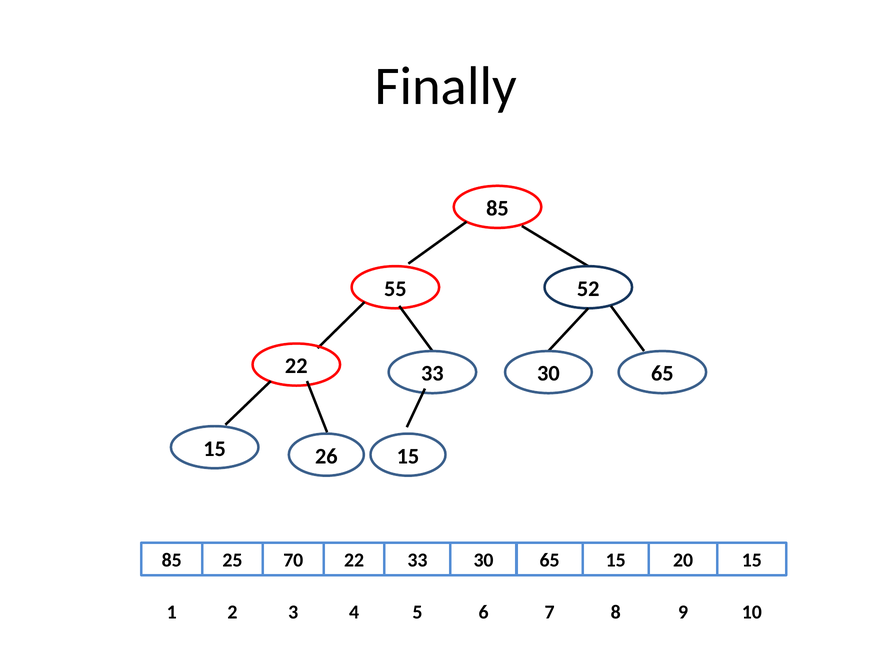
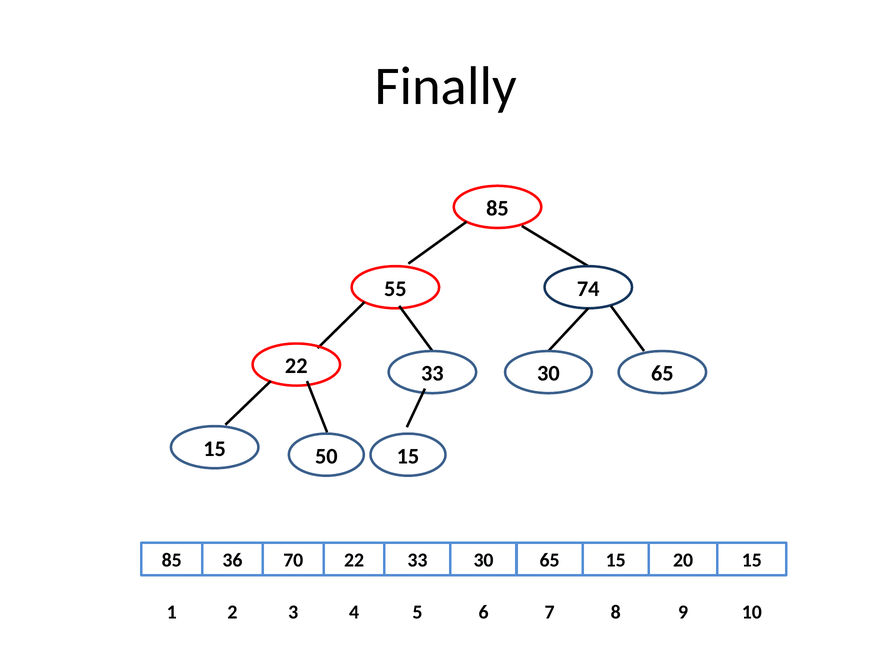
52: 52 -> 74 (588, 289)
26: 26 -> 50 (326, 456)
25: 25 -> 36 (232, 560)
